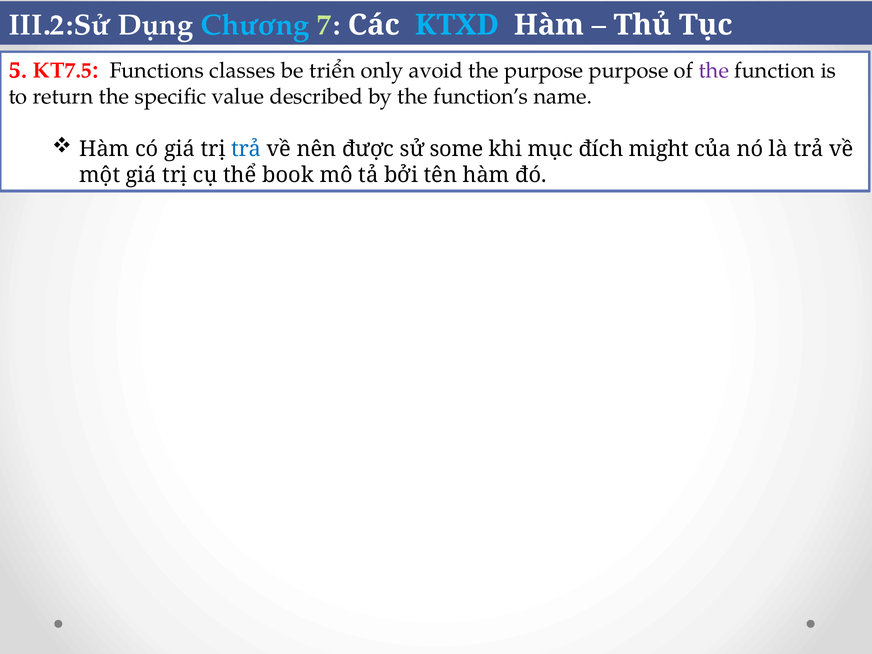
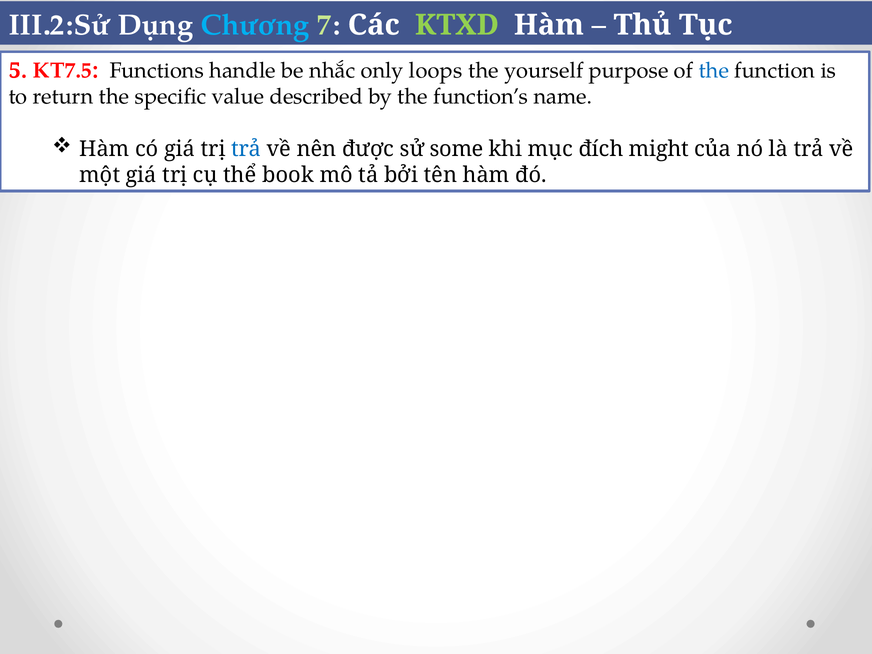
KTXD colour: light blue -> light green (457, 25)
classes: classes -> handle (243, 71)
triển: triển -> nhắc (332, 71)
avoid: avoid -> loops (436, 71)
the purpose: purpose -> yourself (544, 71)
the colour: purple -> blue (714, 71)
